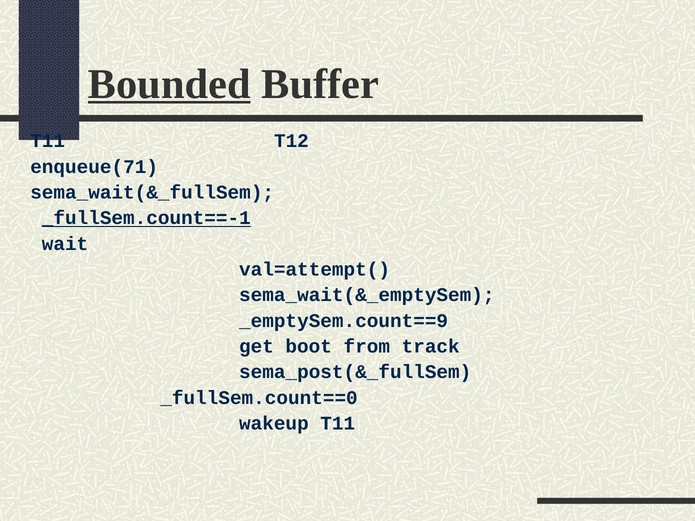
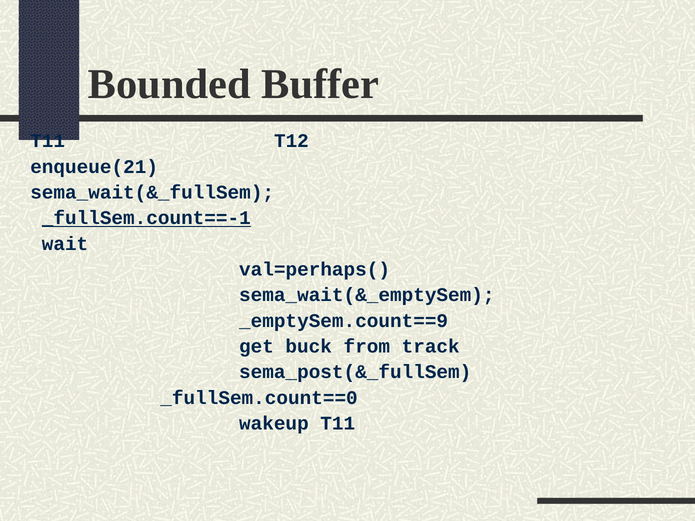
Bounded underline: present -> none (169, 84)
enqueue(71: enqueue(71 -> enqueue(21 (94, 167)
val=attempt(: val=attempt( -> val=perhaps( (315, 269)
boot: boot -> buck (309, 346)
